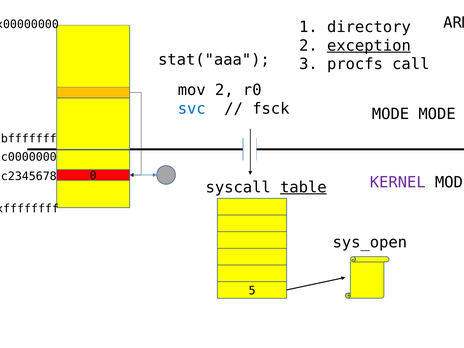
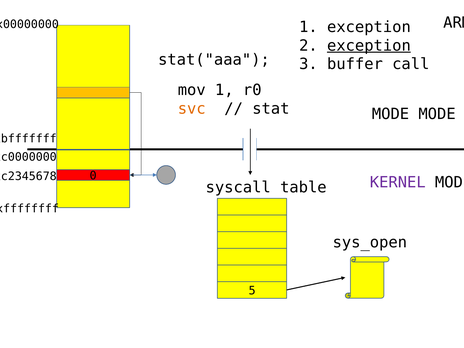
1 directory: directory -> exception (369, 27)
procfs: procfs -> buffer (355, 64)
mov 2: 2 -> 1 (224, 90)
svc colour: blue -> orange (192, 109)
fsck: fsck -> stat (271, 109)
table underline: present -> none (303, 187)
